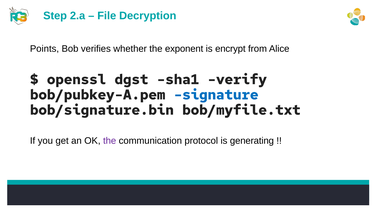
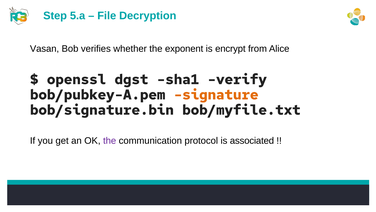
2.a: 2.a -> 5.a (78, 16)
Points: Points -> Vasan (45, 49)
signature colour: blue -> orange (216, 95)
generating: generating -> associated (252, 140)
